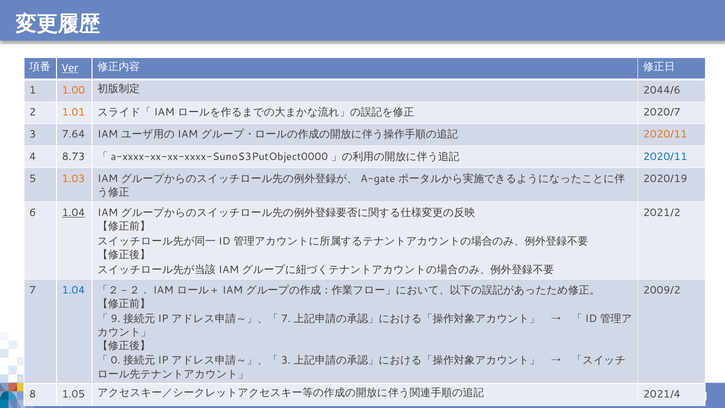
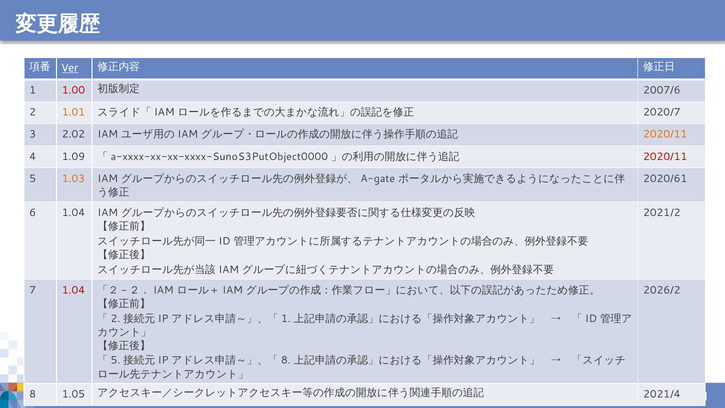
1.00 colour: orange -> red (73, 90)
2044/6: 2044/6 -> 2007/6 (662, 90)
7.64: 7.64 -> 2.02 (73, 134)
8.73: 8.73 -> 1.09 (73, 156)
2020/11 colour: blue -> red (665, 156)
2020/19: 2020/19 -> 2020/61 (665, 179)
1.04 underline: present -> none (73, 212)
1.04 colour: blue -> red (73, 290)
2009/2: 2009/2 -> 2026/2 (662, 290)
9: 9 -> 2 (116, 318)
7: 7 -> 1 (286, 318)
0: 0 -> 5 (116, 360)
3: 3 -> 8 (286, 360)
